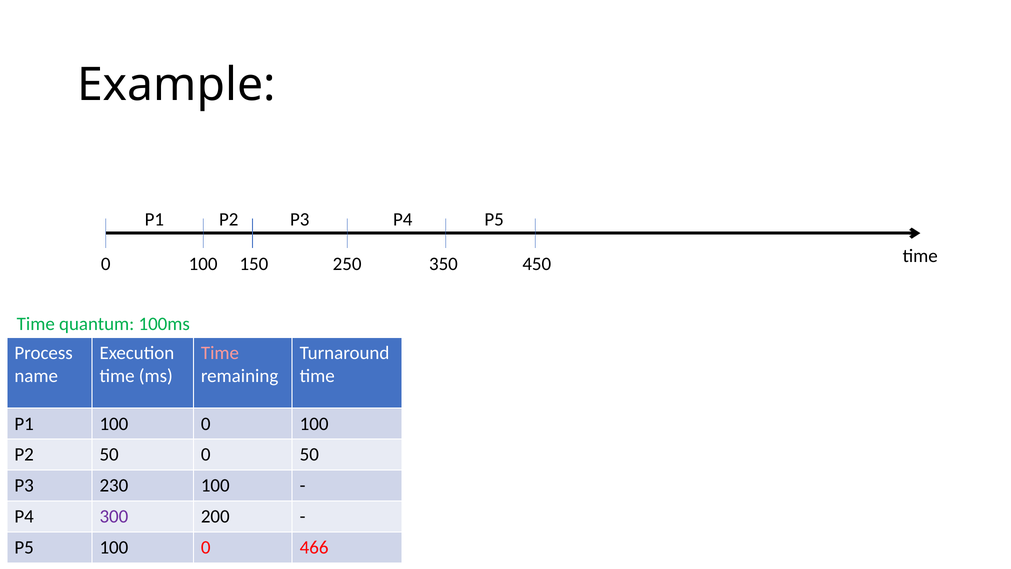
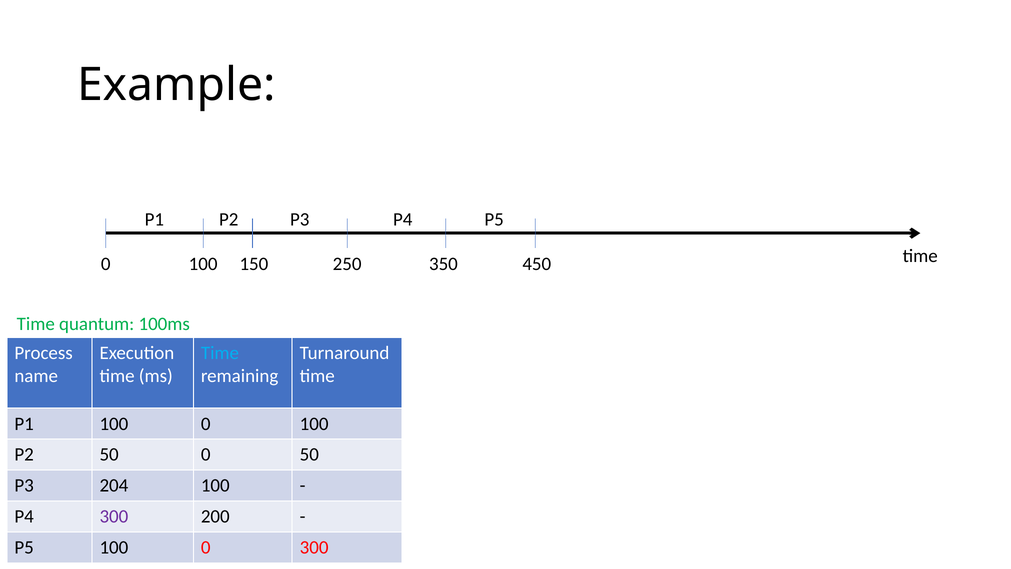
Time colour: pink -> light blue (220, 353)
230: 230 -> 204 (114, 485)
0 466: 466 -> 300 (314, 547)
